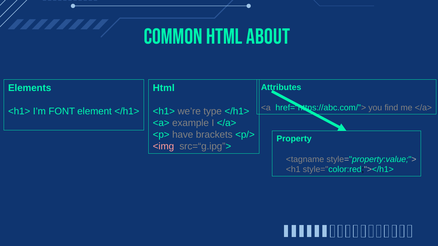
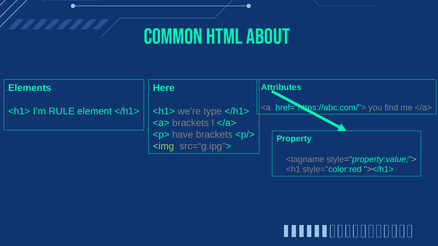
Html: Html -> Here (164, 88)
FONT: FONT -> RULE (62, 112)
<a> example: example -> brackets (191, 123)
<img colour: pink -> light green (163, 147)
